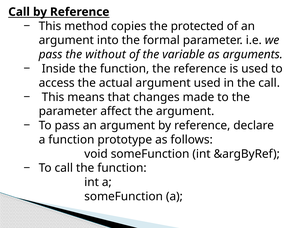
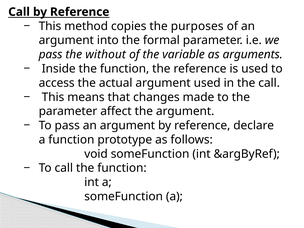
protected: protected -> purposes (197, 26)
